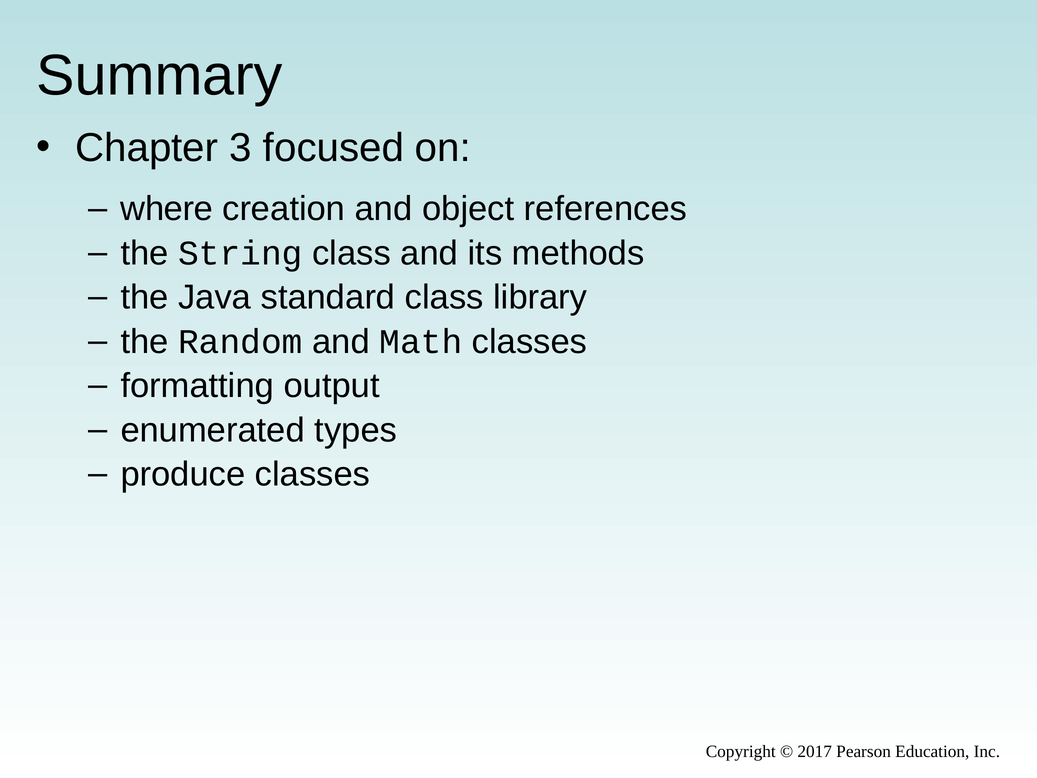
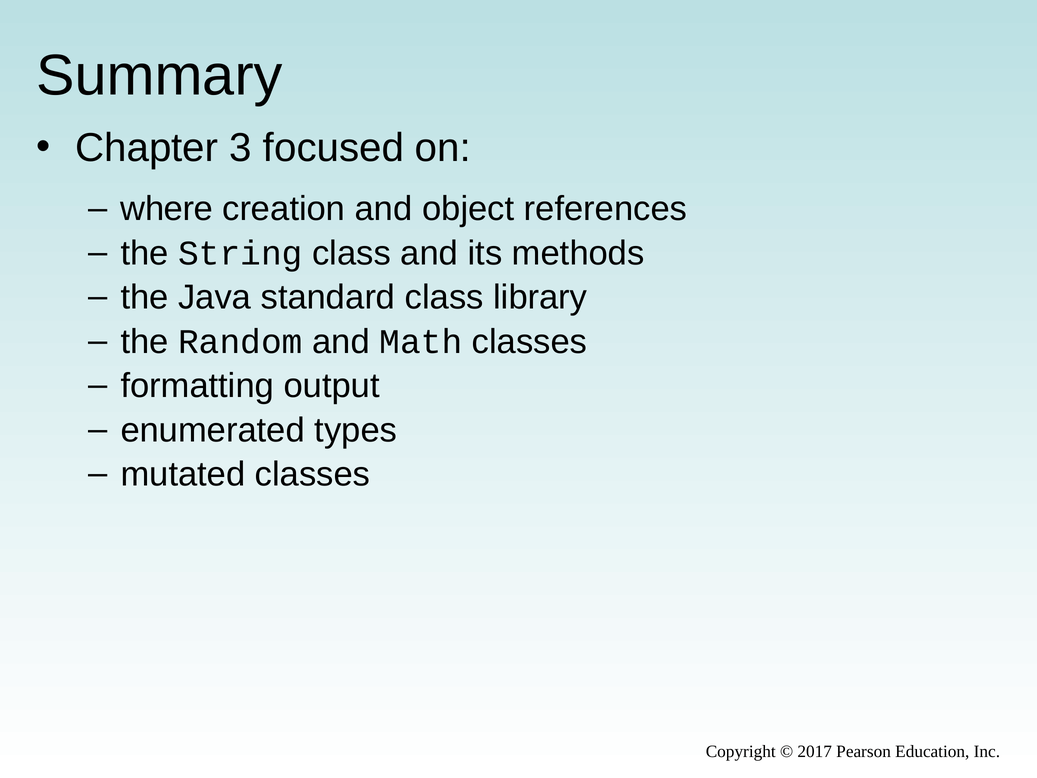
produce: produce -> mutated (183, 474)
